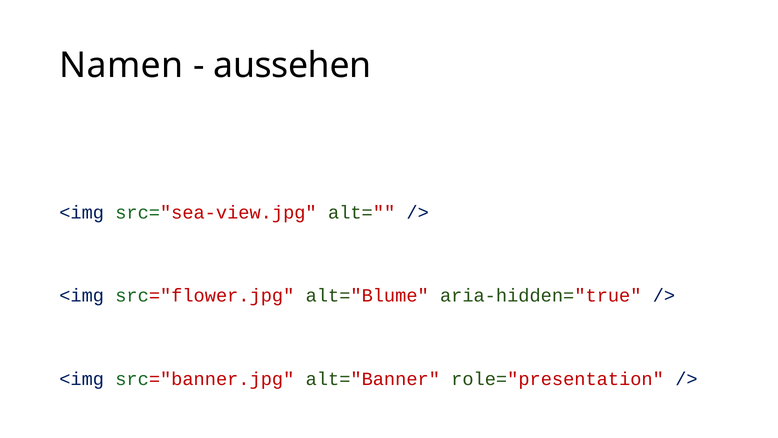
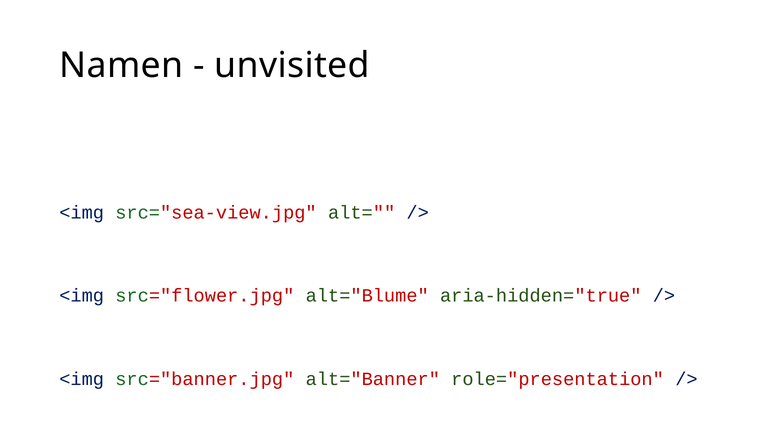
aussehen: aussehen -> unvisited (292, 65)
